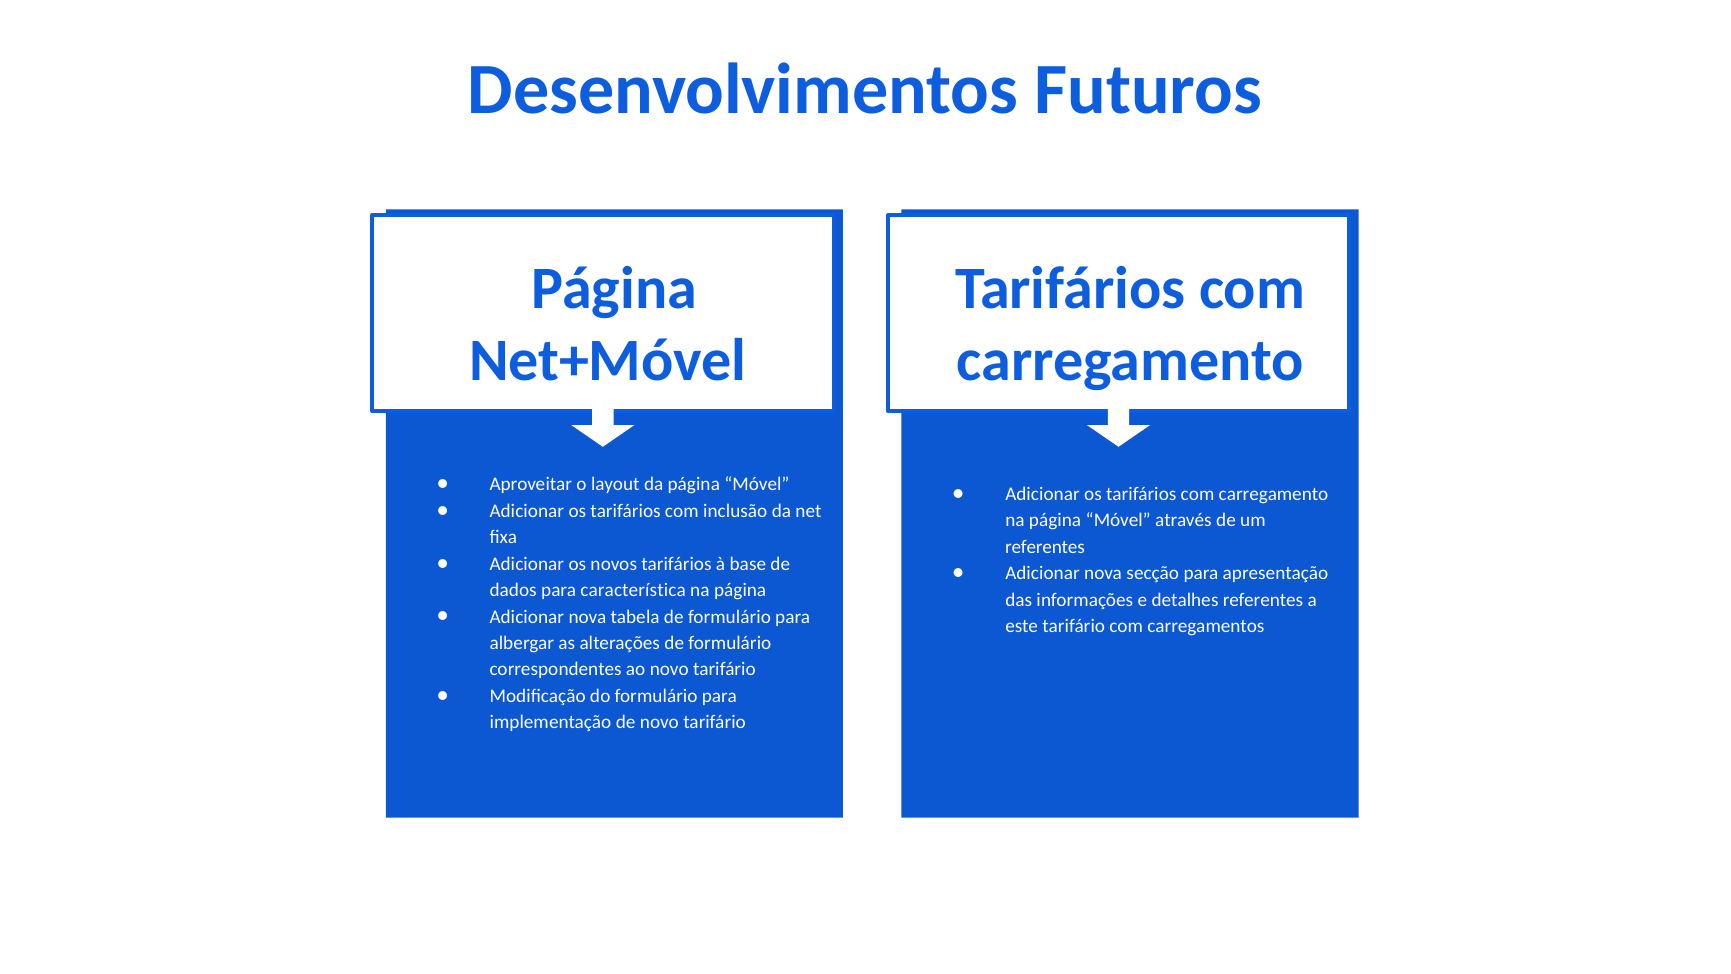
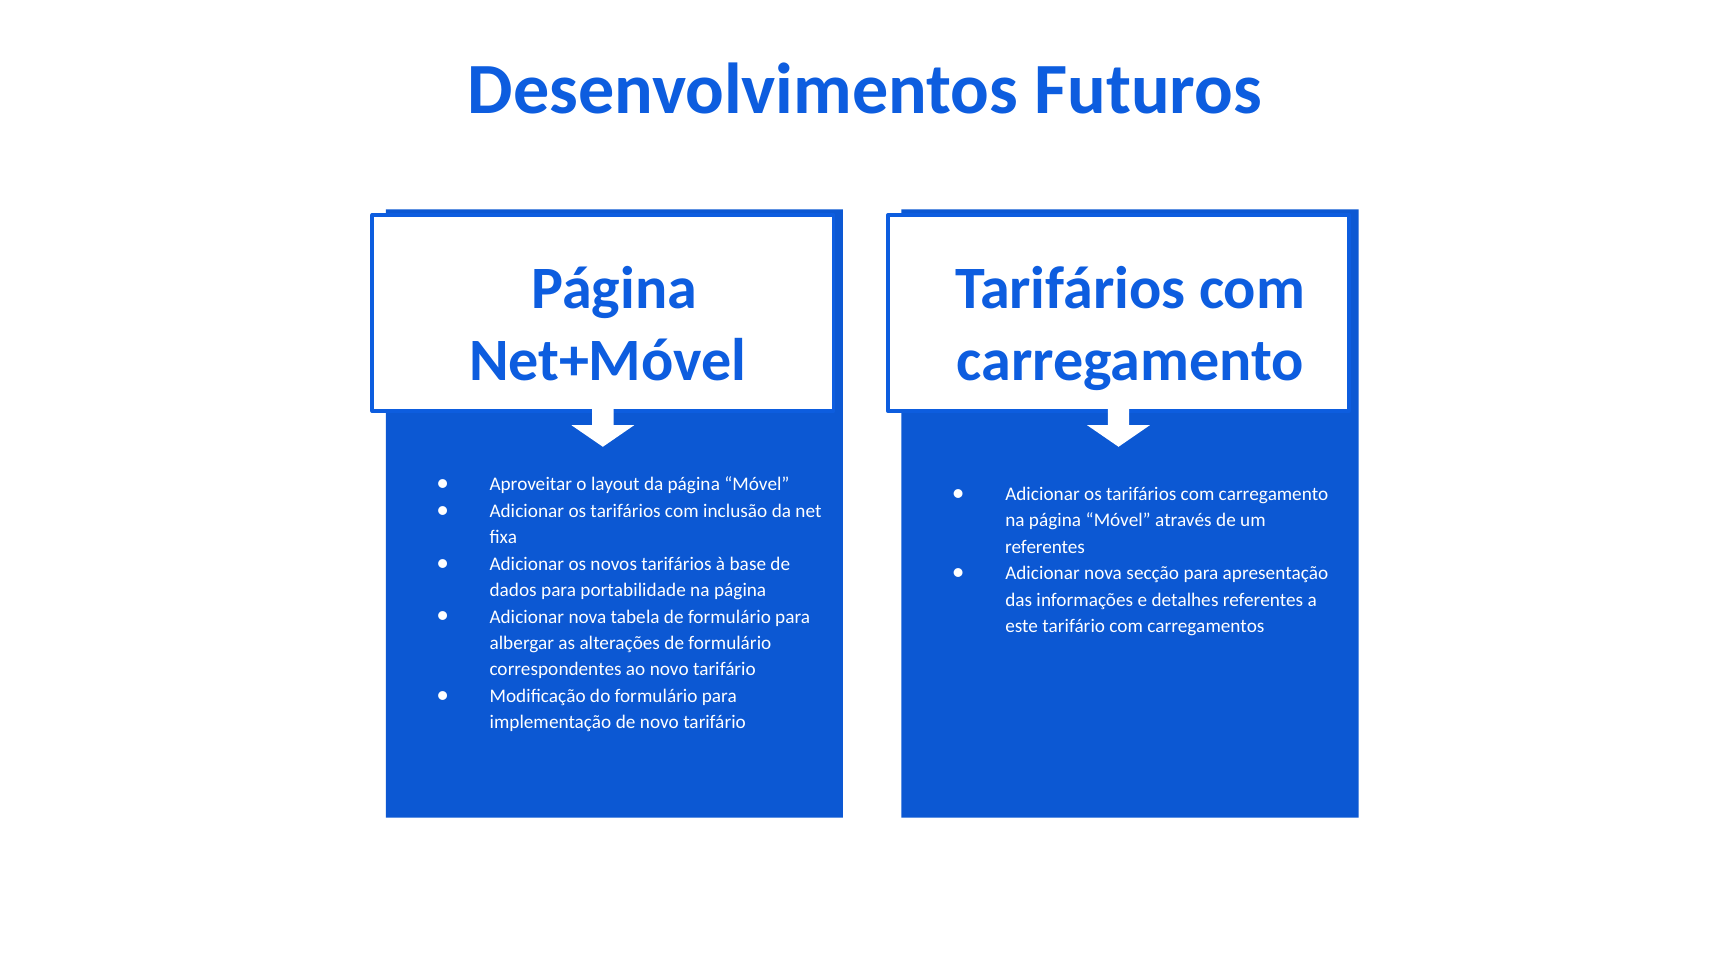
característica: característica -> portabilidade (633, 590)
